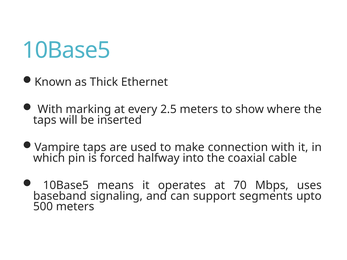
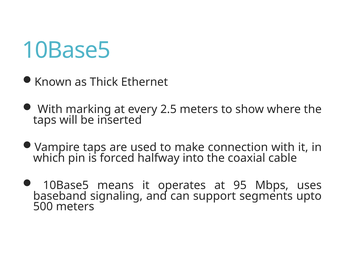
70: 70 -> 95 (240, 186)
